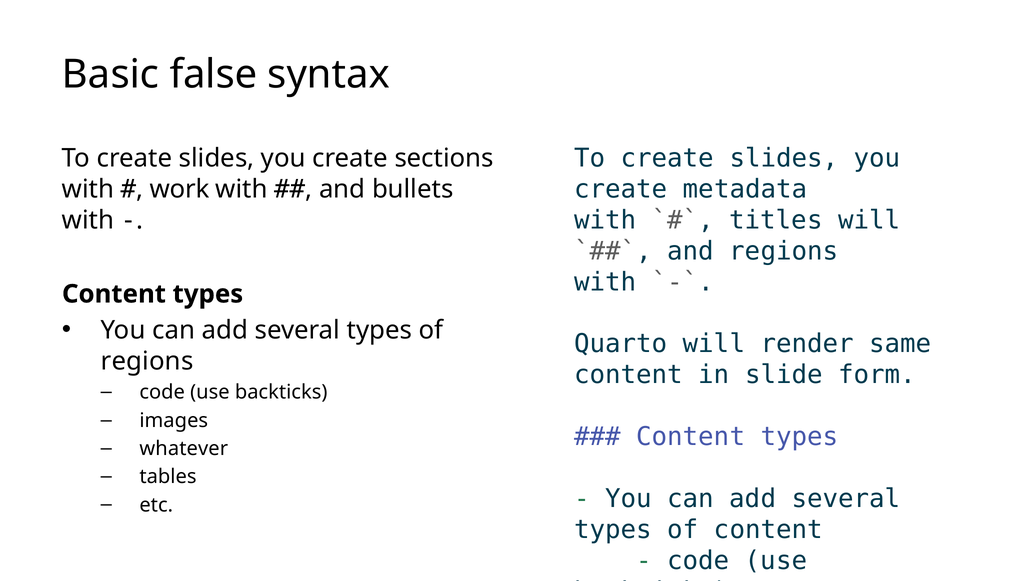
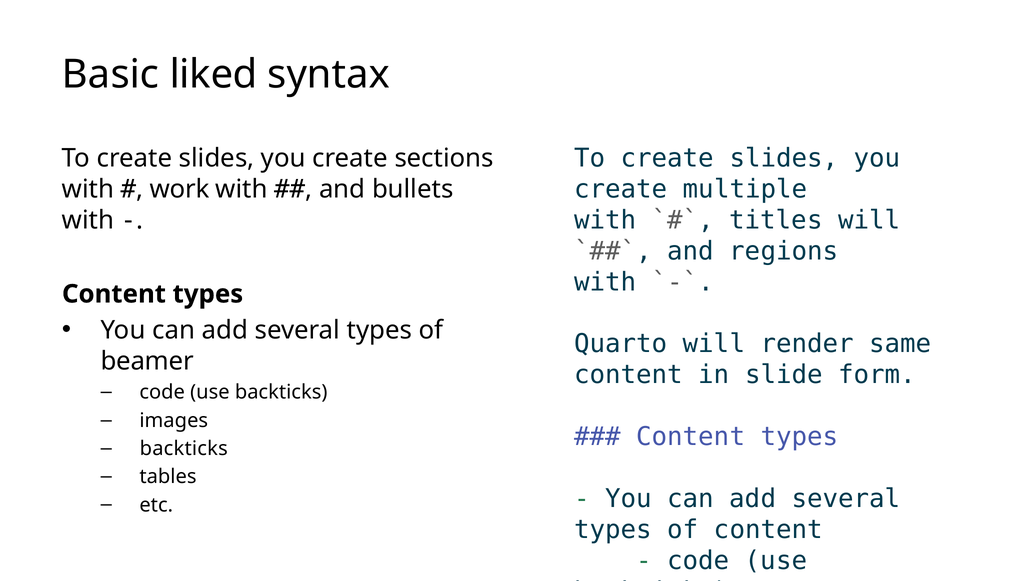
false: false -> liked (214, 74)
metadata: metadata -> multiple (745, 189)
regions: regions -> beamer (147, 361)
whatever: whatever -> backticks (184, 449)
